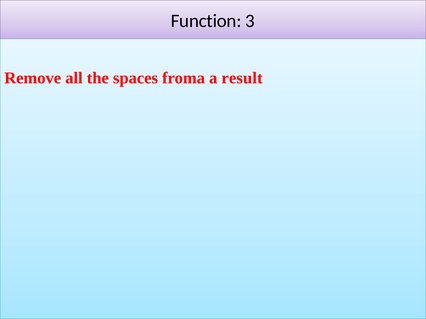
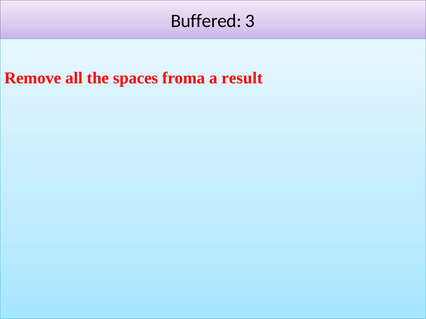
Function: Function -> Buffered (206, 21)
